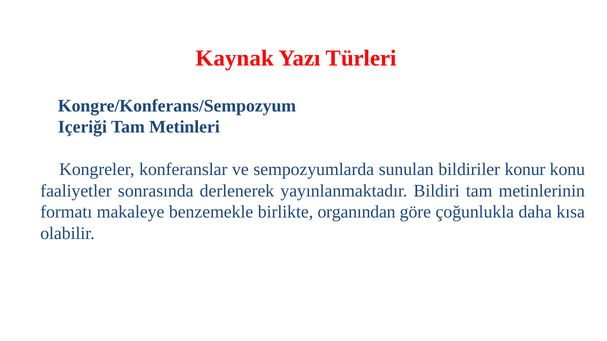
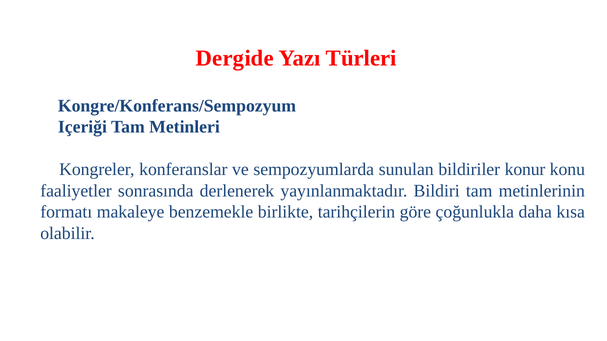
Kaynak: Kaynak -> Dergide (235, 58)
organından: organından -> tarihçilerin (356, 212)
